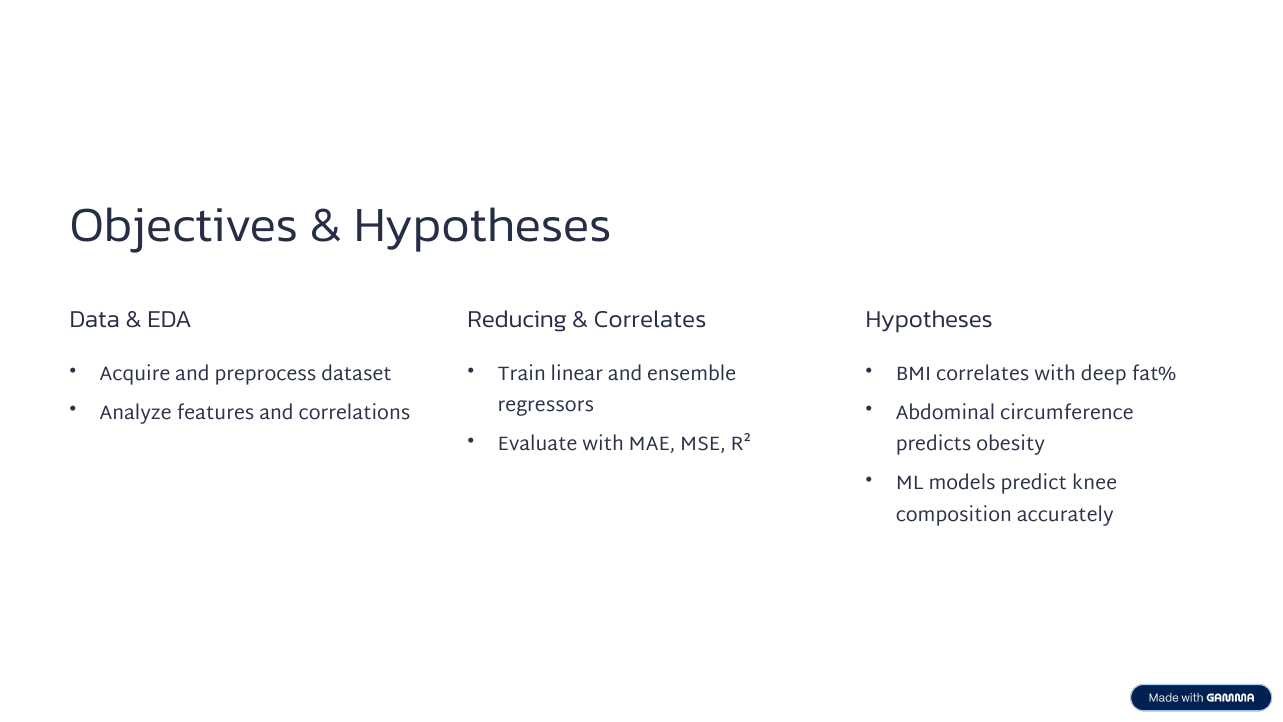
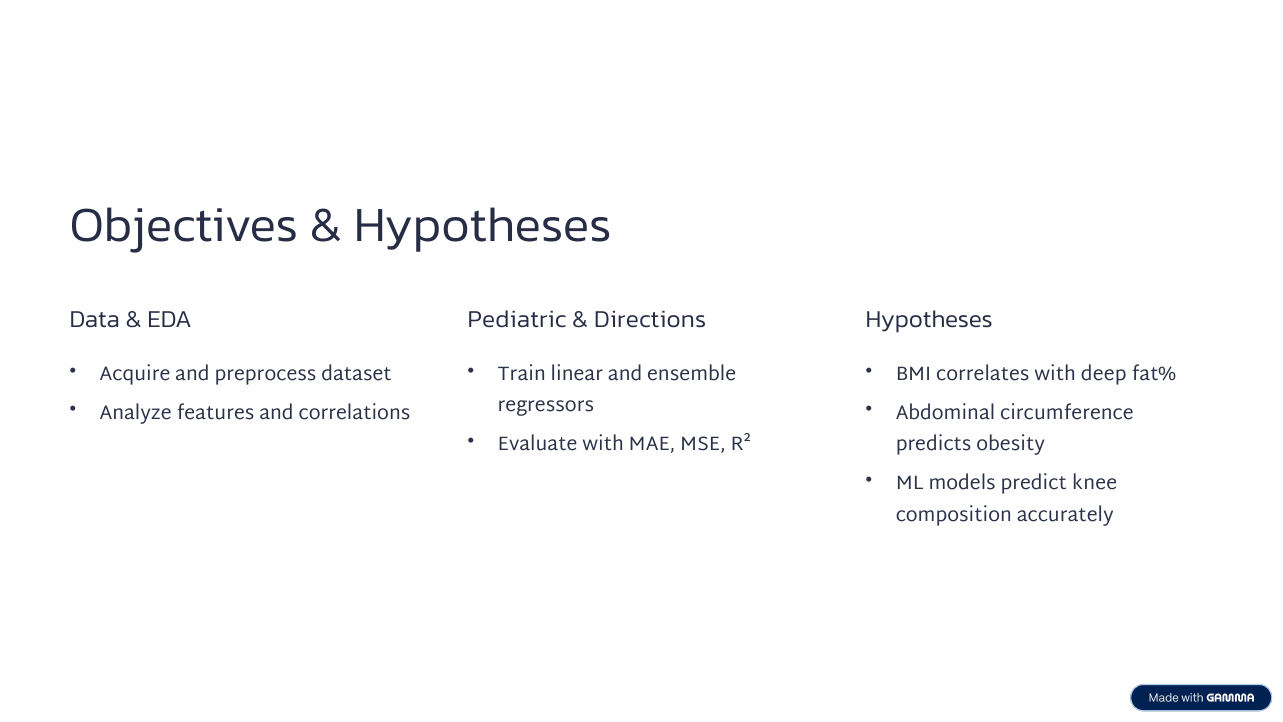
Reducing: Reducing -> Pediatric (517, 319)
Correlates: Correlates -> Directions (650, 319)
